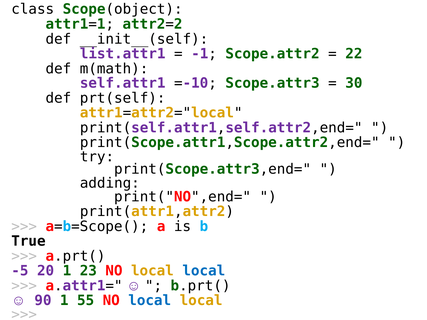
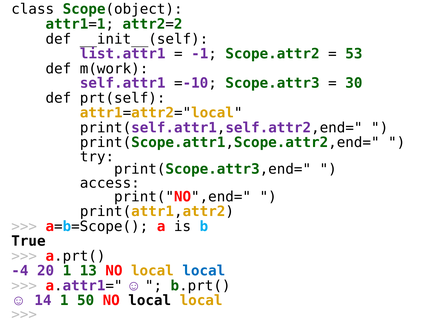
22: 22 -> 53 (354, 54)
m(math: m(math -> m(work (114, 69)
adding: adding -> access (110, 183)
-5: -5 -> -4 (20, 271)
23: 23 -> 13 (88, 271)
90: 90 -> 14 (43, 301)
55: 55 -> 50 (86, 301)
local colour: blue -> black (150, 301)
